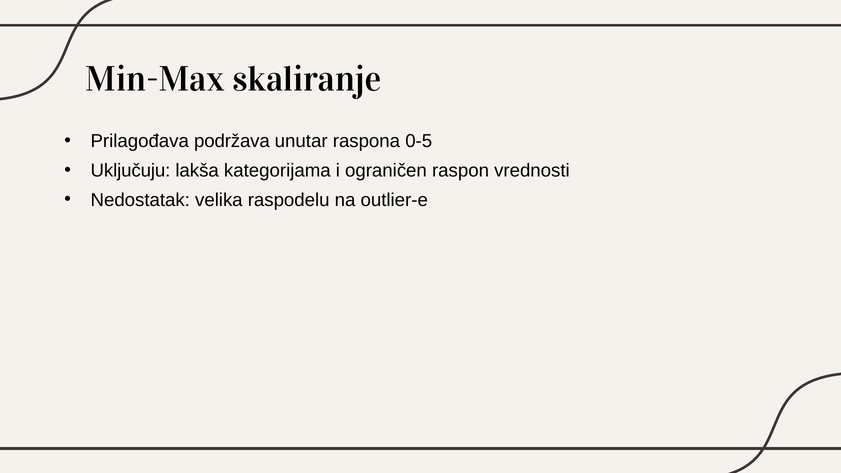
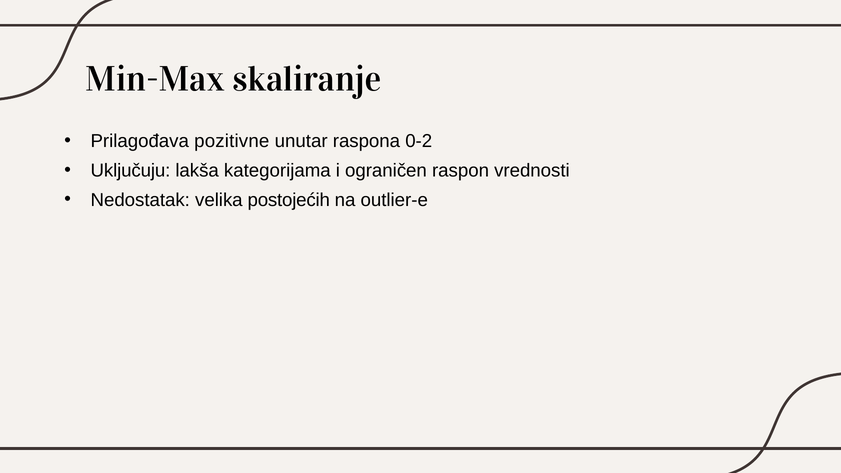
podržava: podržava -> pozitivne (232, 141)
0-5: 0-5 -> 0-2 (419, 141)
raspodelu: raspodelu -> postojećih (289, 200)
